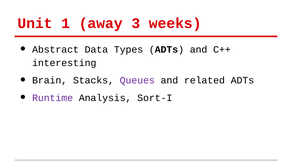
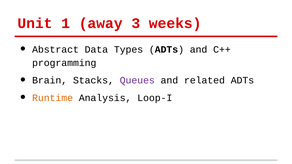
interesting: interesting -> programming (64, 63)
Runtime colour: purple -> orange (53, 98)
Sort-I: Sort-I -> Loop-I (155, 98)
